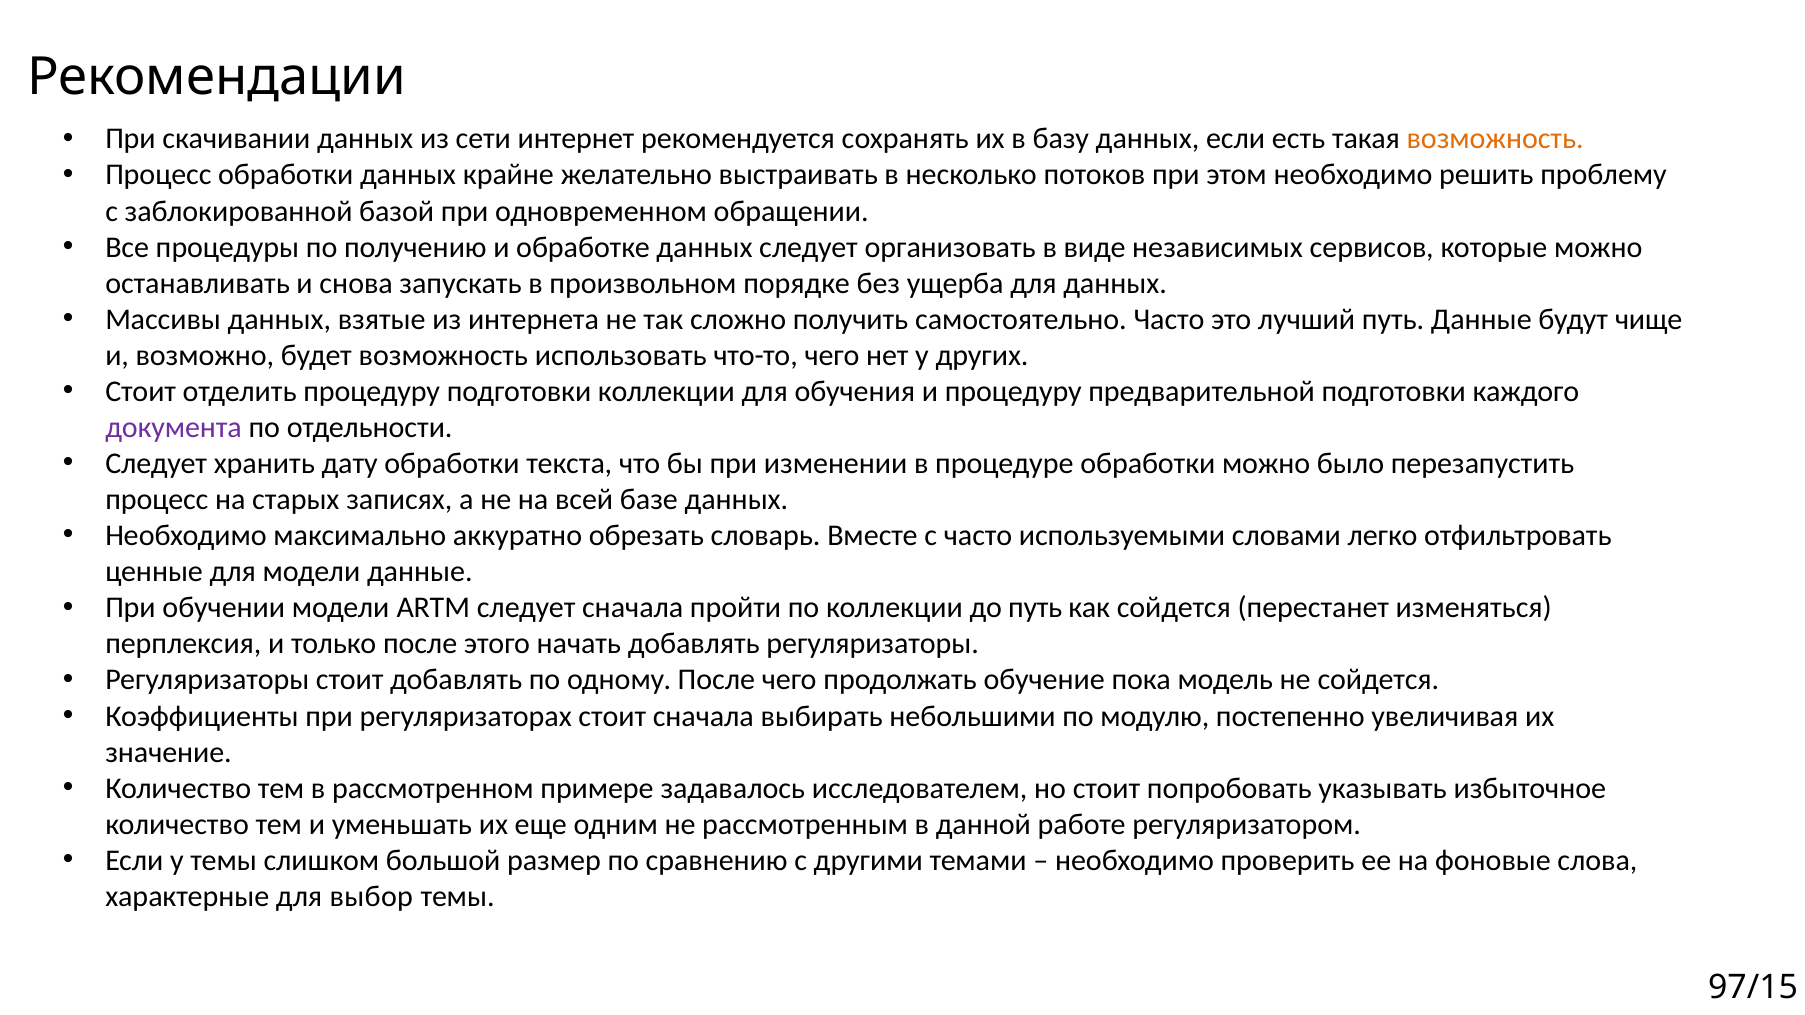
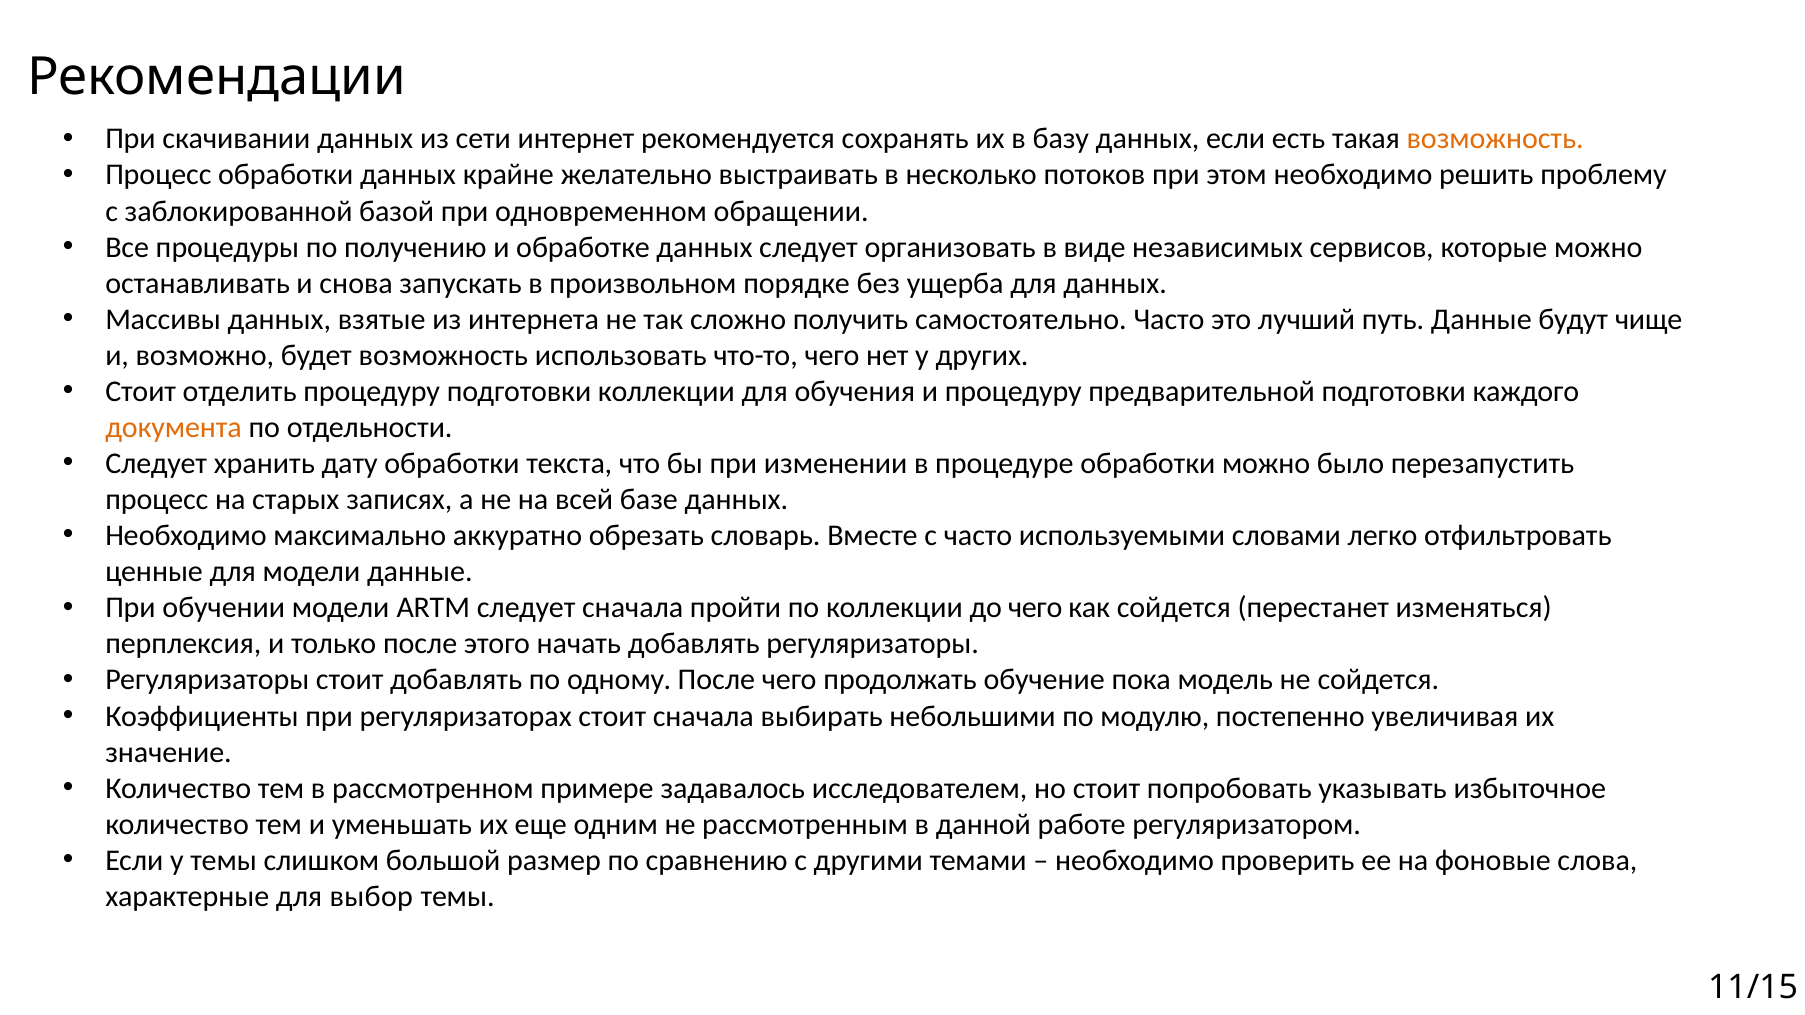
документа colour: purple -> orange (174, 428)
до путь: путь -> чего (1035, 608)
97/15: 97/15 -> 11/15 (1753, 988)
